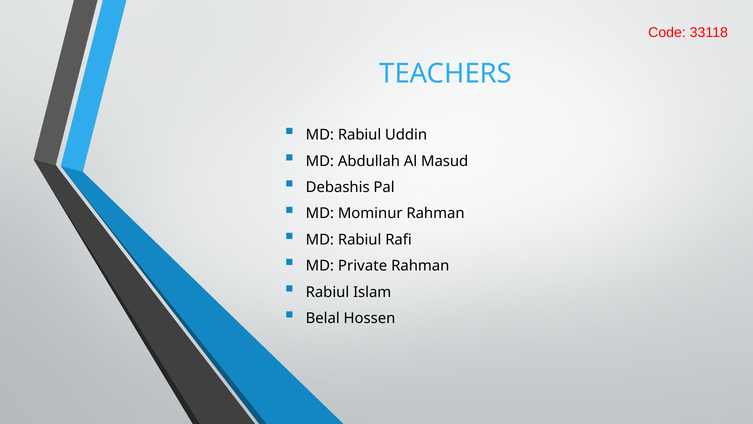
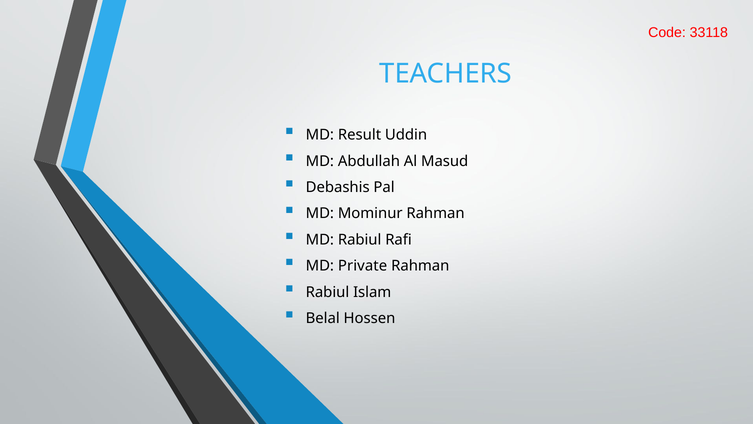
Rabiul: Rabiul -> Result (360, 135)
